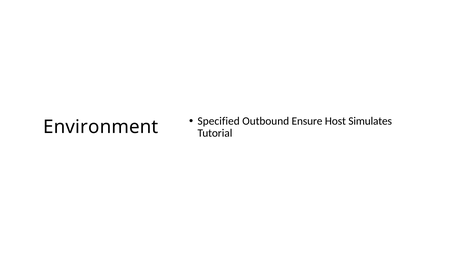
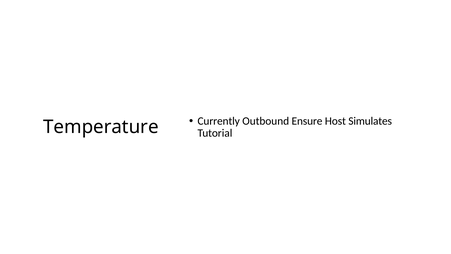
Specified: Specified -> Currently (219, 121)
Environment: Environment -> Temperature (101, 127)
